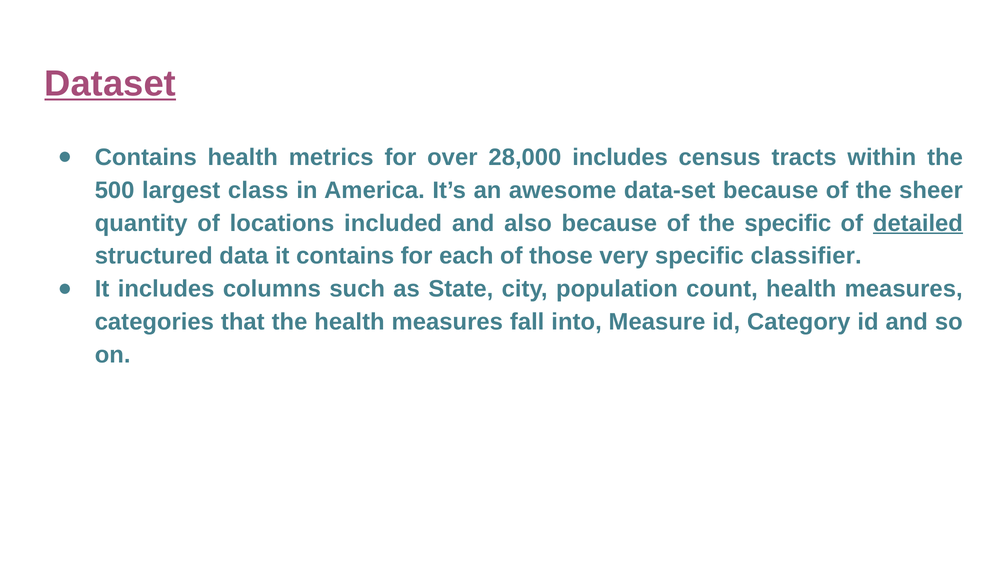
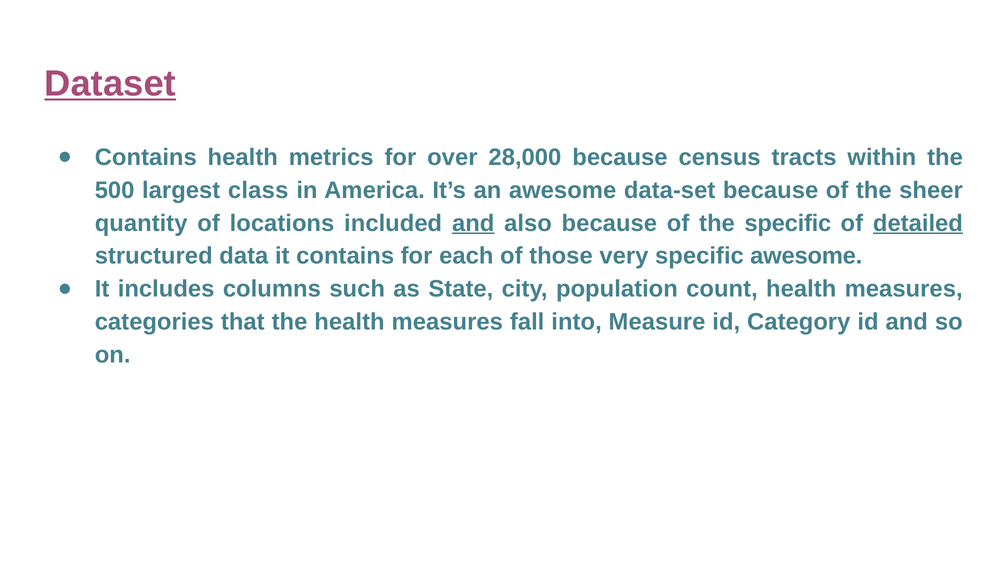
28,000 includes: includes -> because (620, 157)
and underline: none -> present (473, 223)
specific classifier: classifier -> awesome (806, 256)
